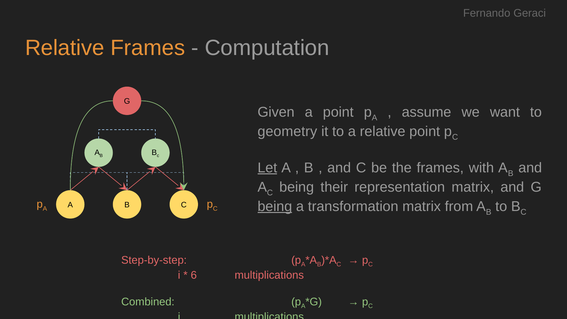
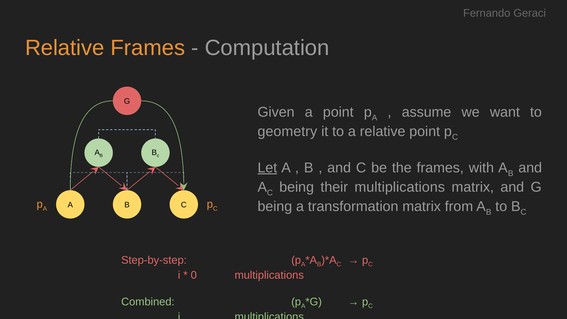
their representation: representation -> multiplications (400, 187)
being underline: present -> none (275, 206)
6: 6 -> 0 (194, 275)
